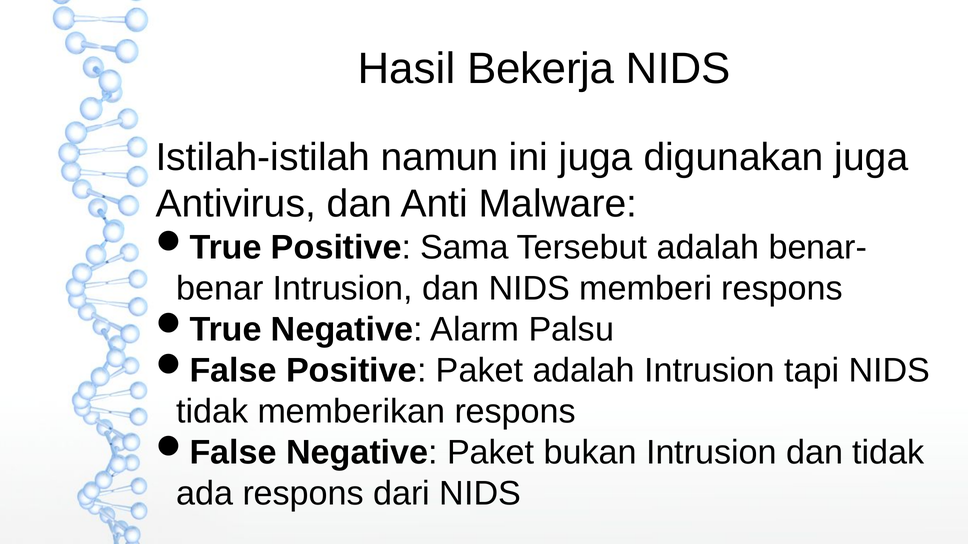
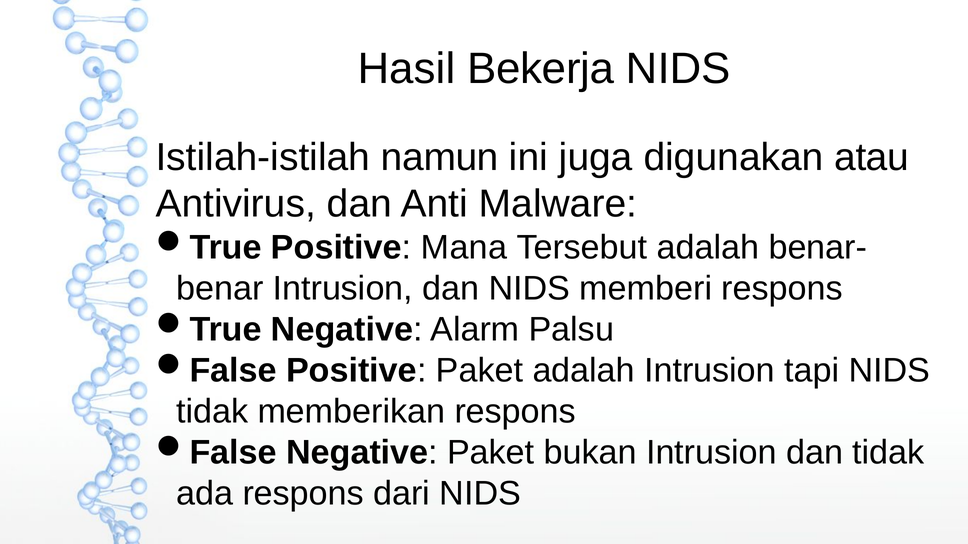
digunakan juga: juga -> atau (872, 157)
Sama: Sama -> Mana (464, 248)
